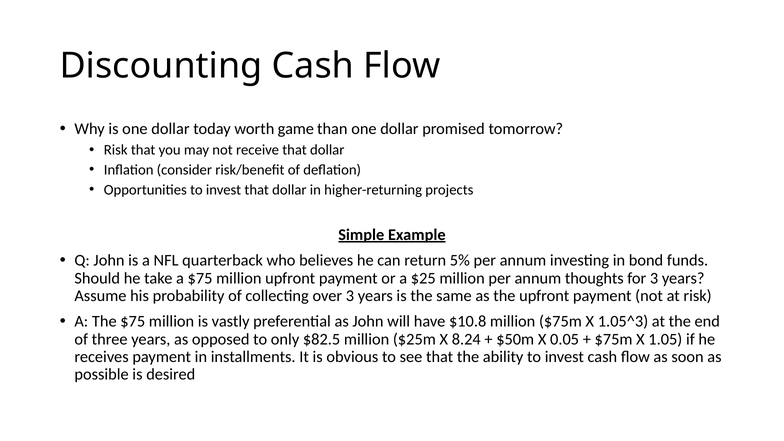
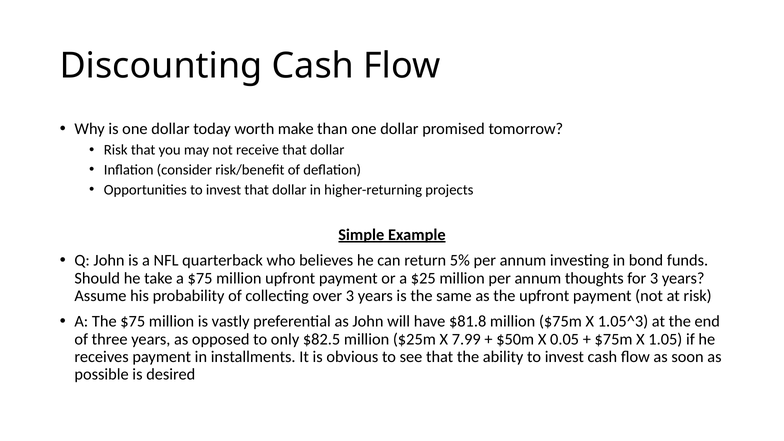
game: game -> make (296, 129)
$10.8: $10.8 -> $81.8 (468, 322)
8.24: 8.24 -> 7.99 (466, 339)
